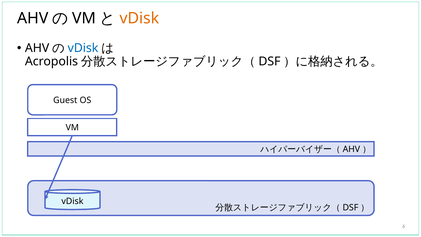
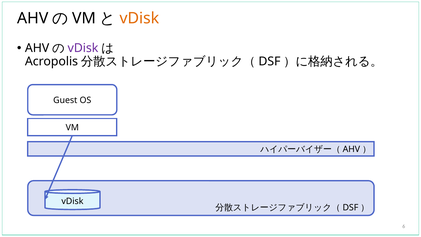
vDisk colour: blue -> purple (83, 48)
